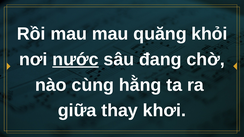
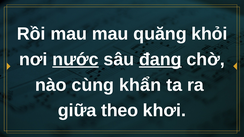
đang underline: none -> present (160, 60)
hằng: hằng -> khẩn (140, 85)
thay: thay -> theo (120, 111)
